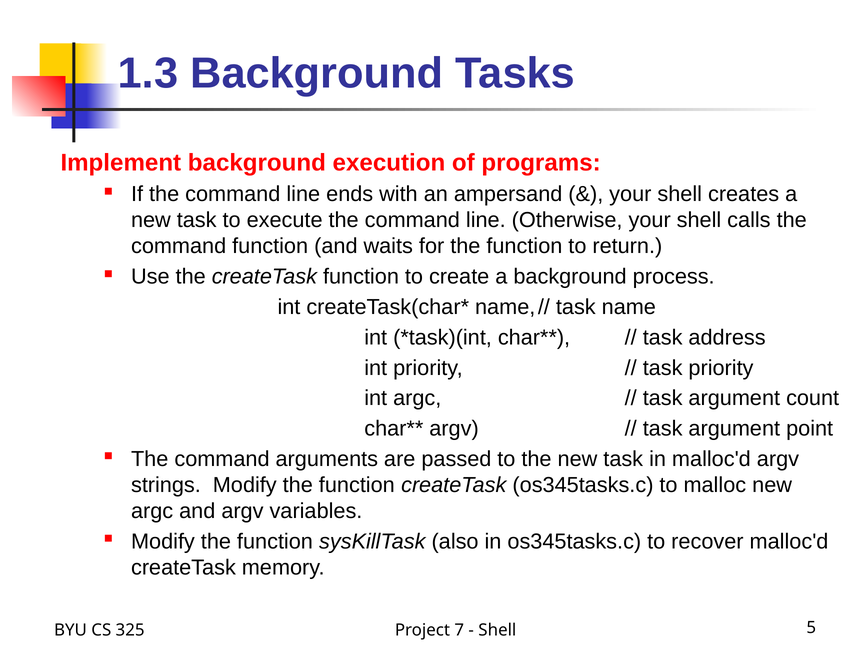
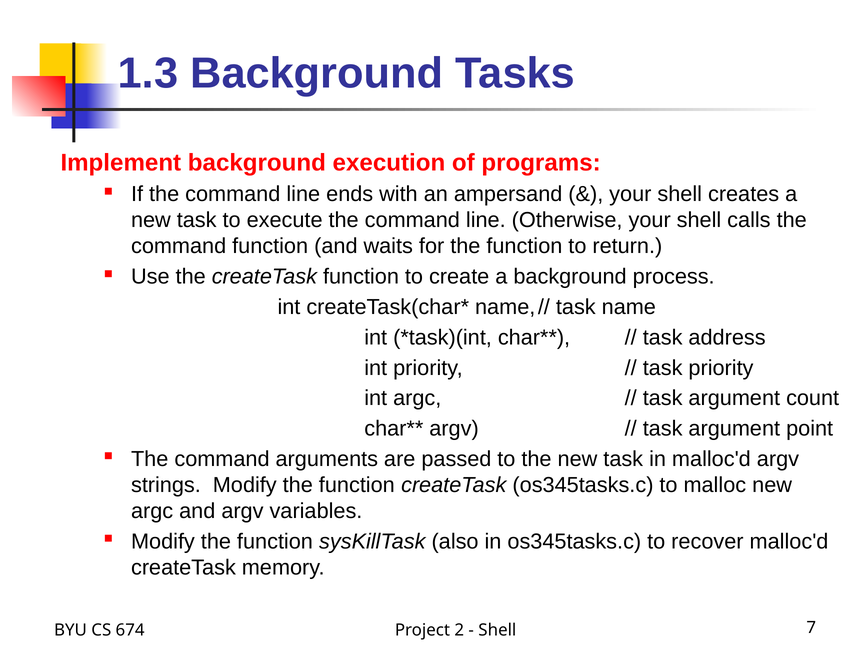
325: 325 -> 674 (130, 630)
7: 7 -> 2 (459, 630)
5: 5 -> 7 (811, 628)
